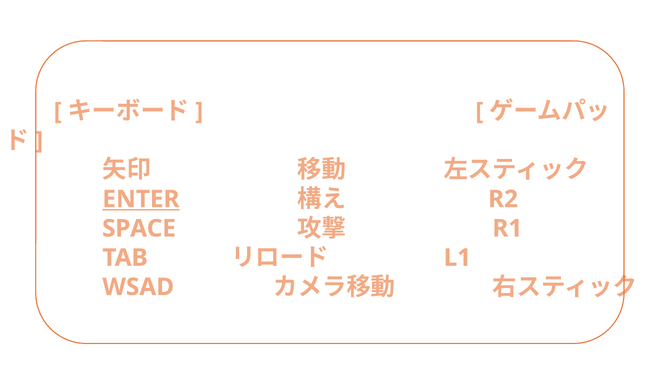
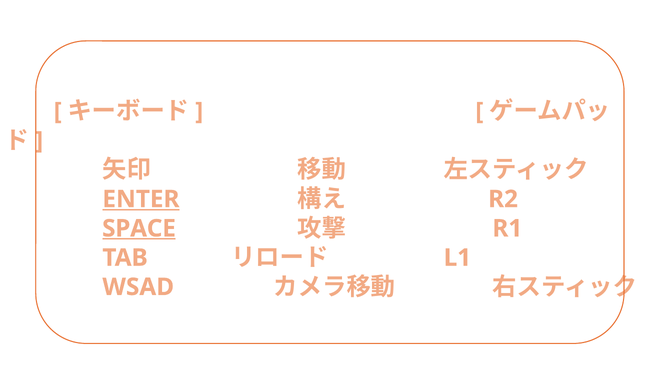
SPACE underline: none -> present (139, 228)
